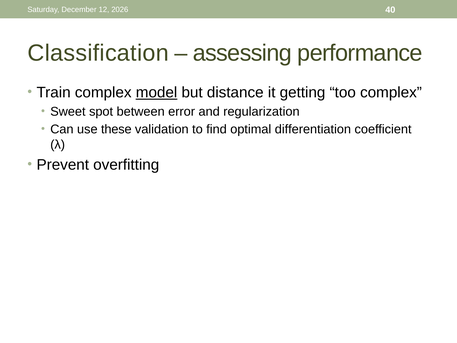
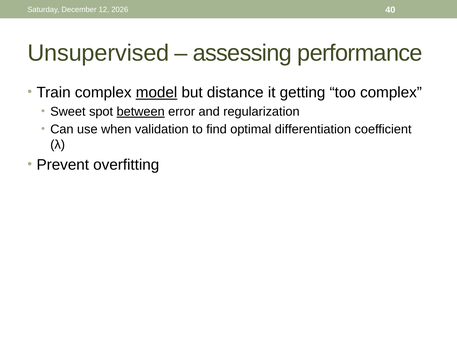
Classification: Classification -> Unsupervised (98, 53)
between underline: none -> present (141, 112)
these: these -> when (116, 129)
